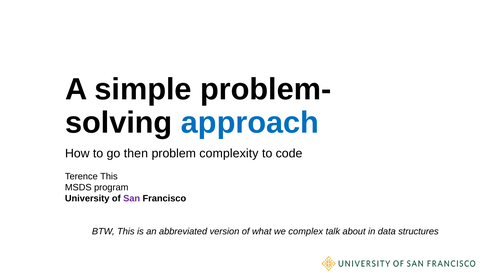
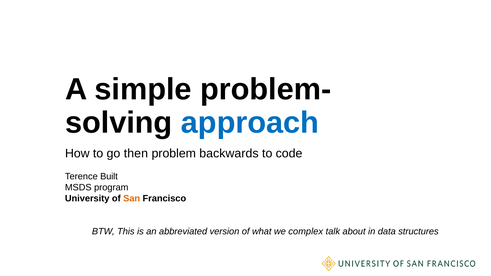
complexity: complexity -> backwards (229, 153)
Terence This: This -> Built (109, 176)
San colour: purple -> orange (132, 199)
